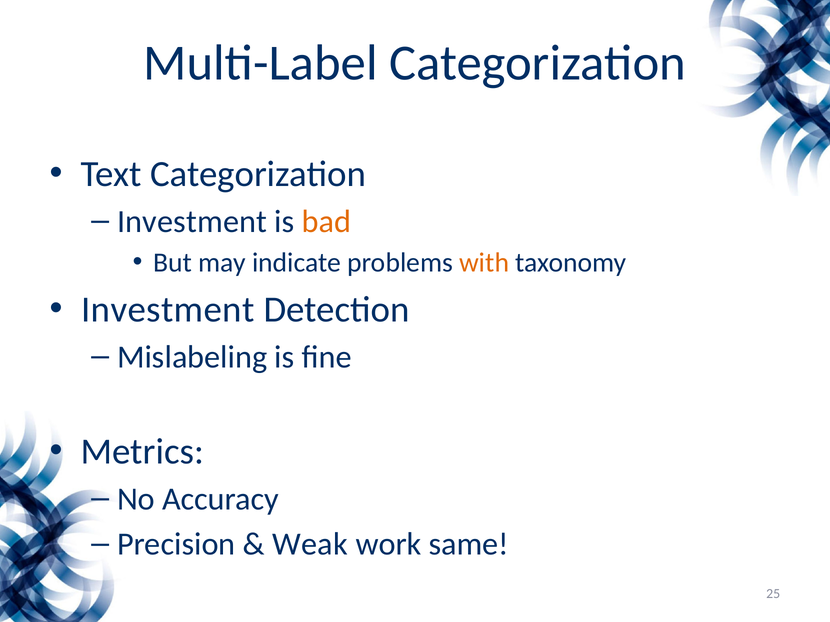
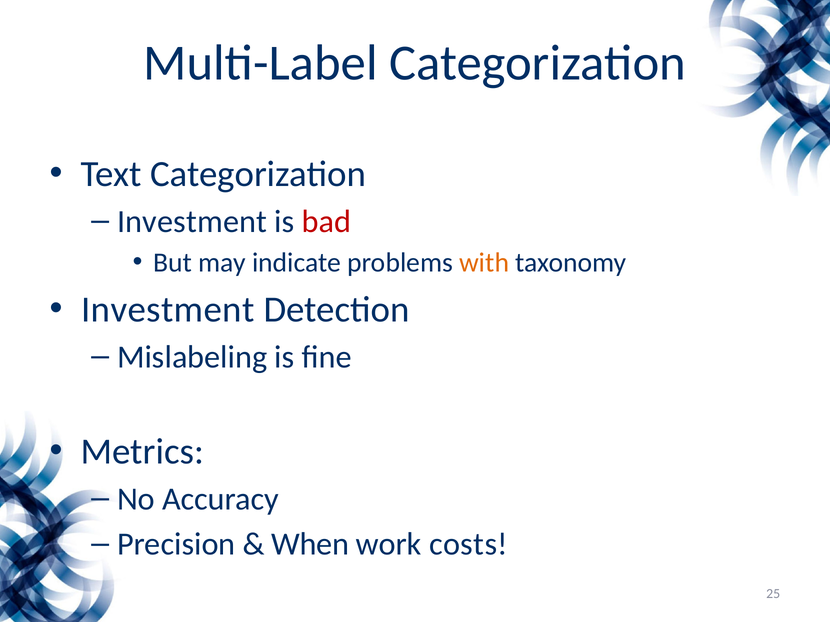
bad colour: orange -> red (326, 222)
Weak: Weak -> When (310, 545)
same: same -> costs (469, 545)
